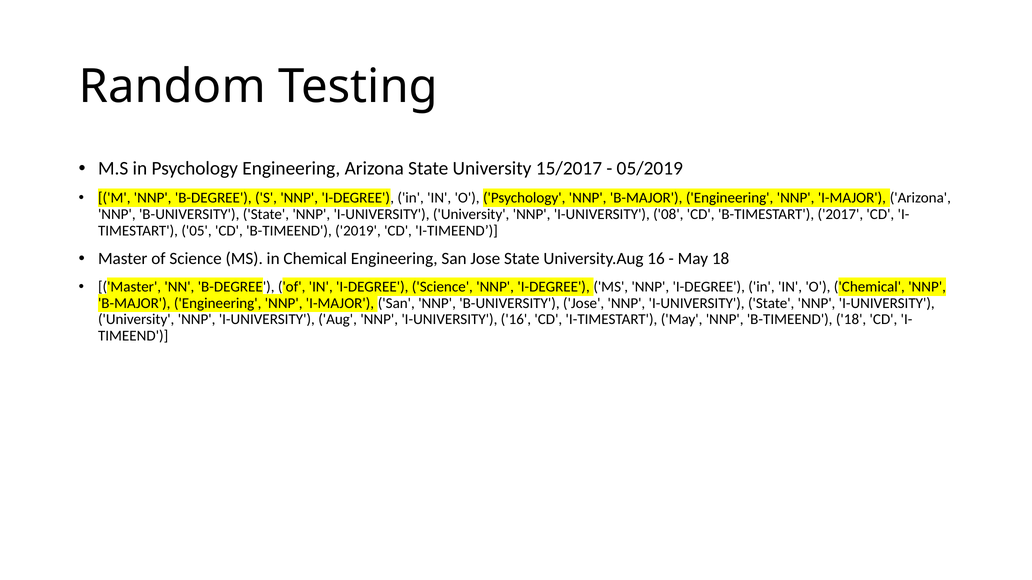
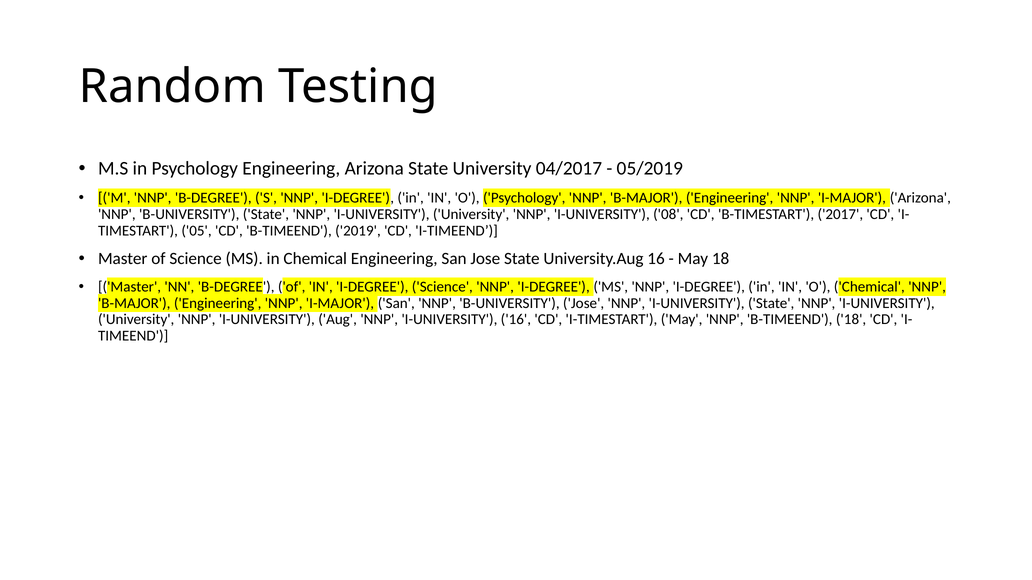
15/2017: 15/2017 -> 04/2017 (569, 169)
